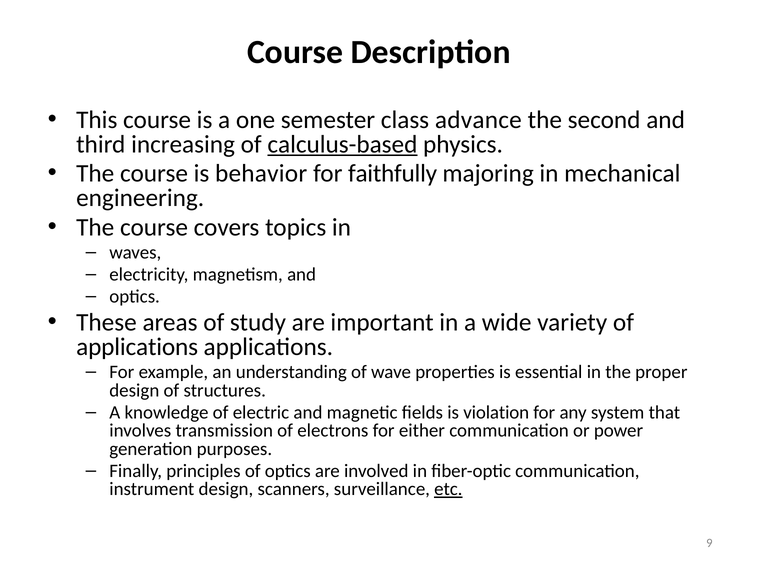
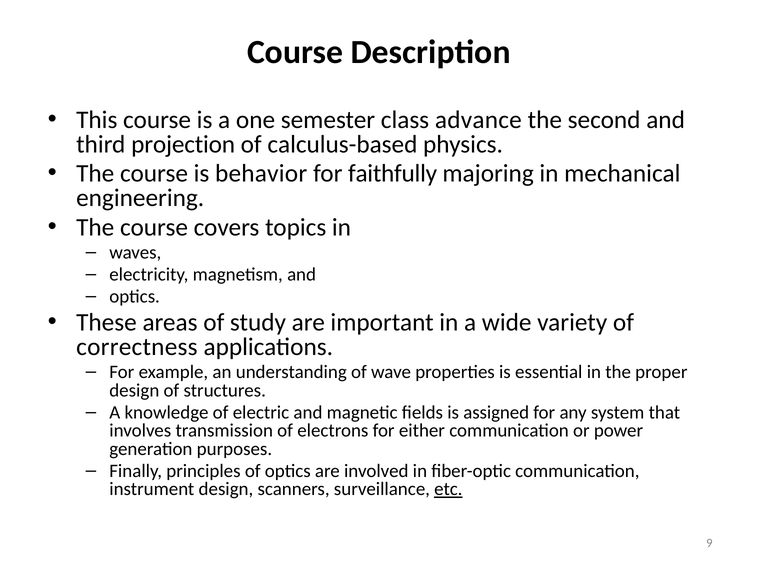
increasing: increasing -> projection (183, 144)
calculus-based underline: present -> none (342, 144)
applications: applications -> correctness (137, 347)
violation: violation -> assigned (496, 412)
